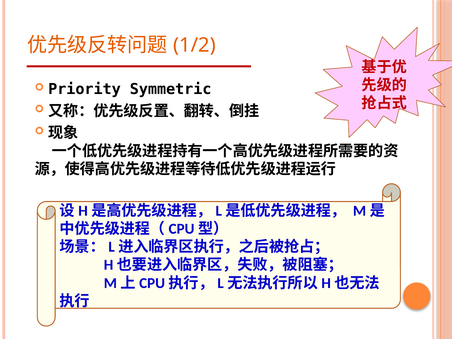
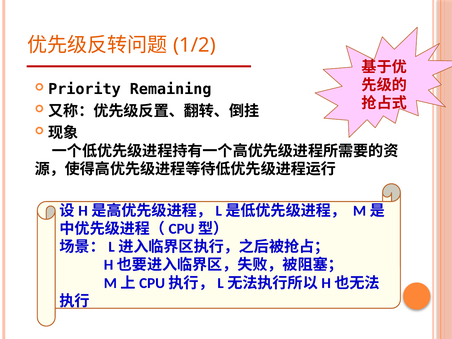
Symmetric: Symmetric -> Remaining (171, 89)
